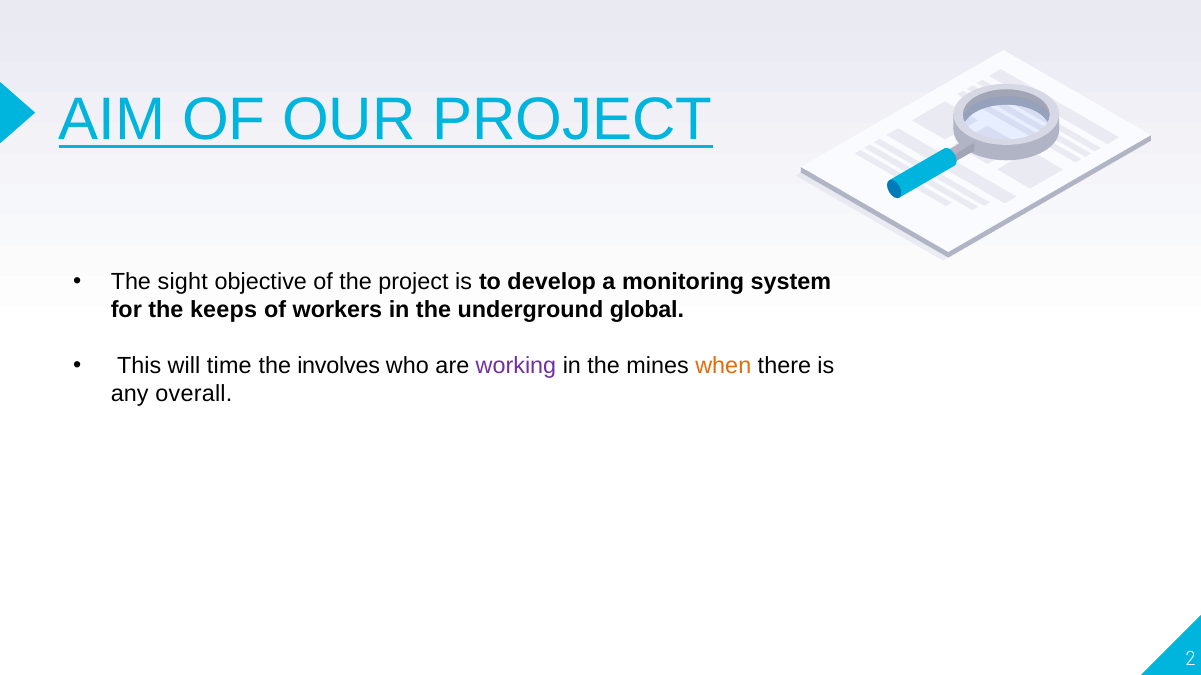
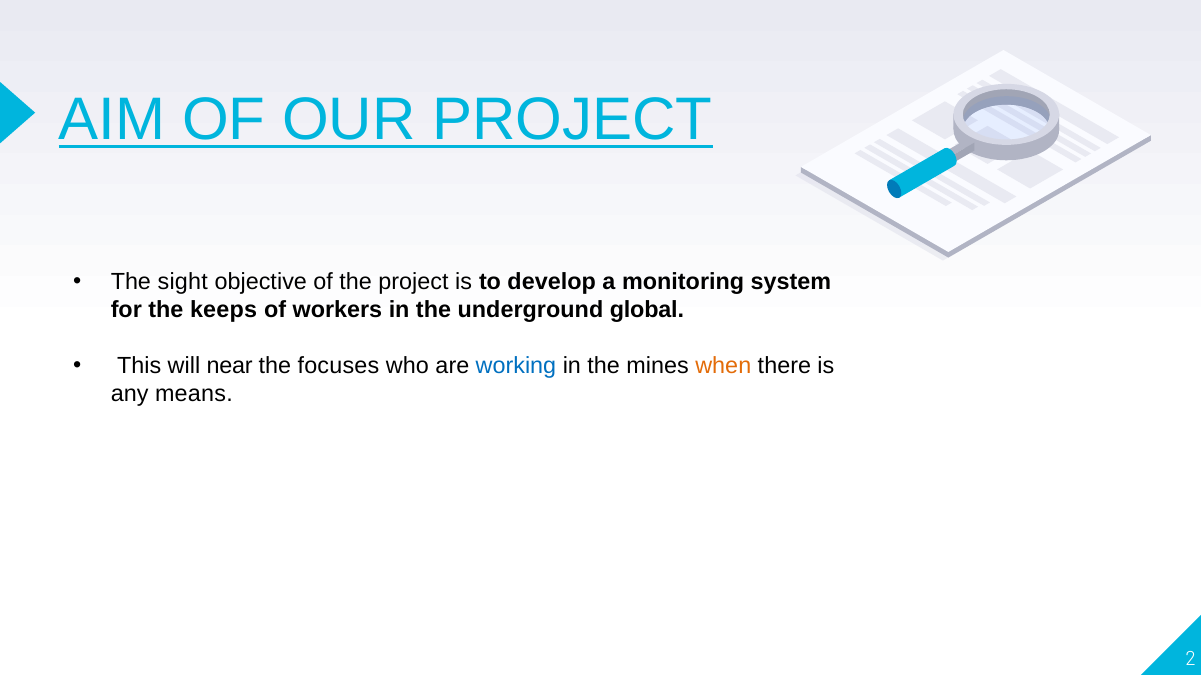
time: time -> near (230, 366)
involves: involves -> focuses (338, 366)
working colour: purple -> blue (516, 366)
overall: overall -> means (194, 394)
